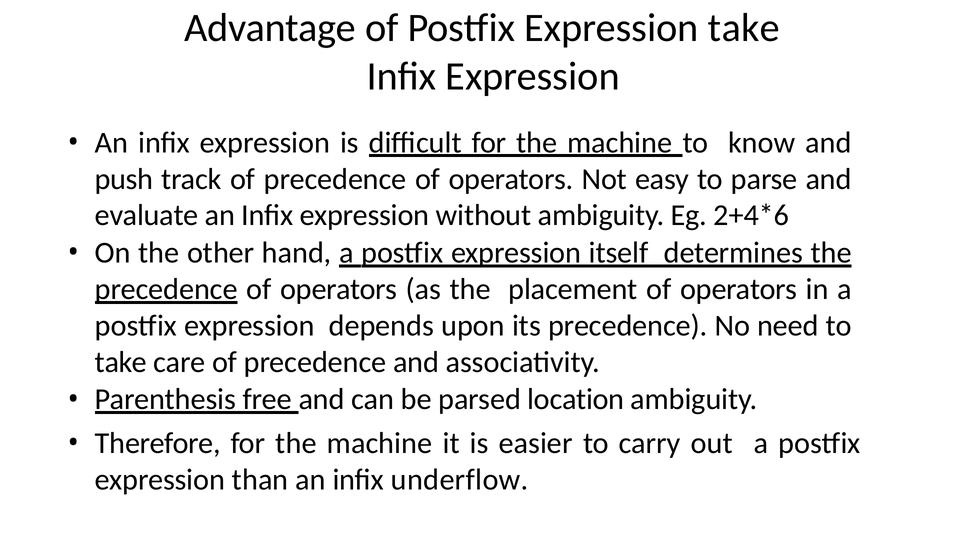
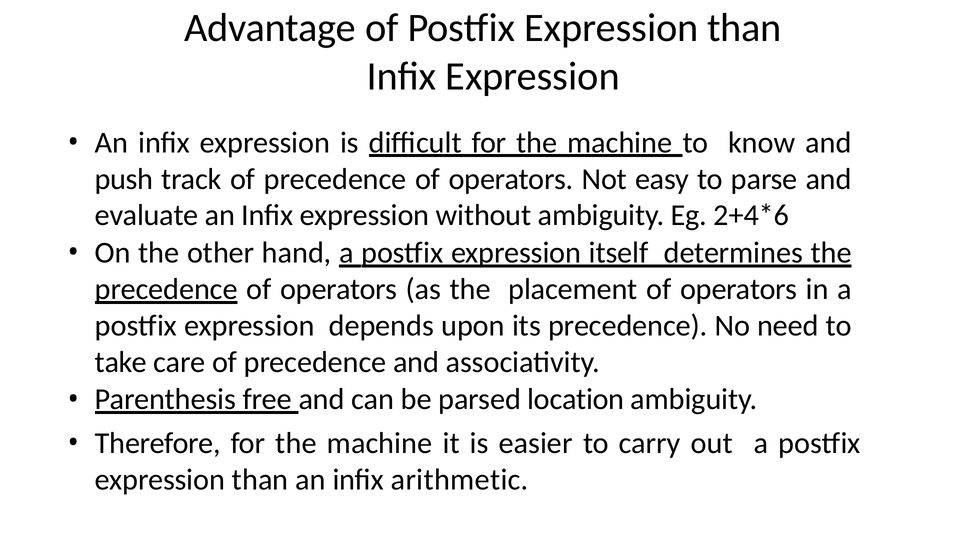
of Postfix Expression take: take -> than (744, 28)
underflow: underflow -> arithmetic (460, 479)
